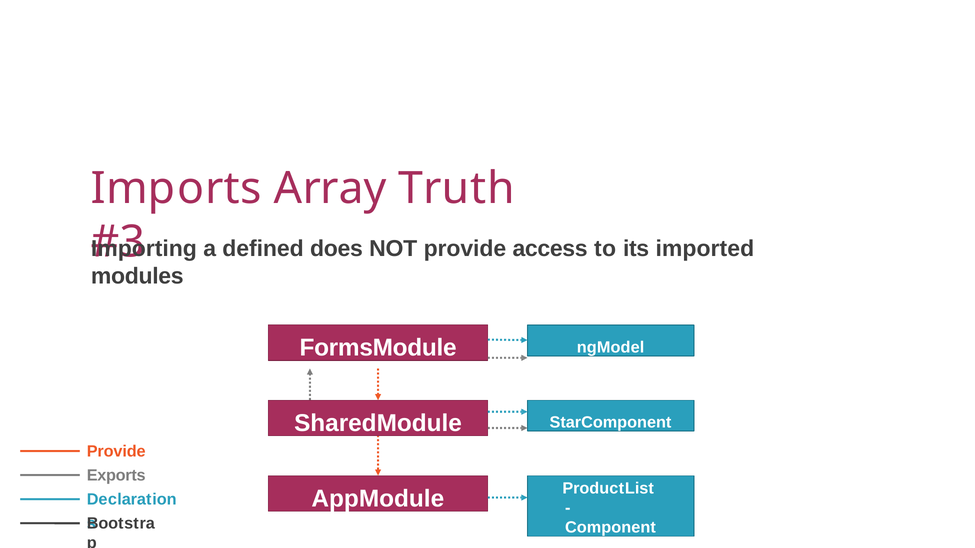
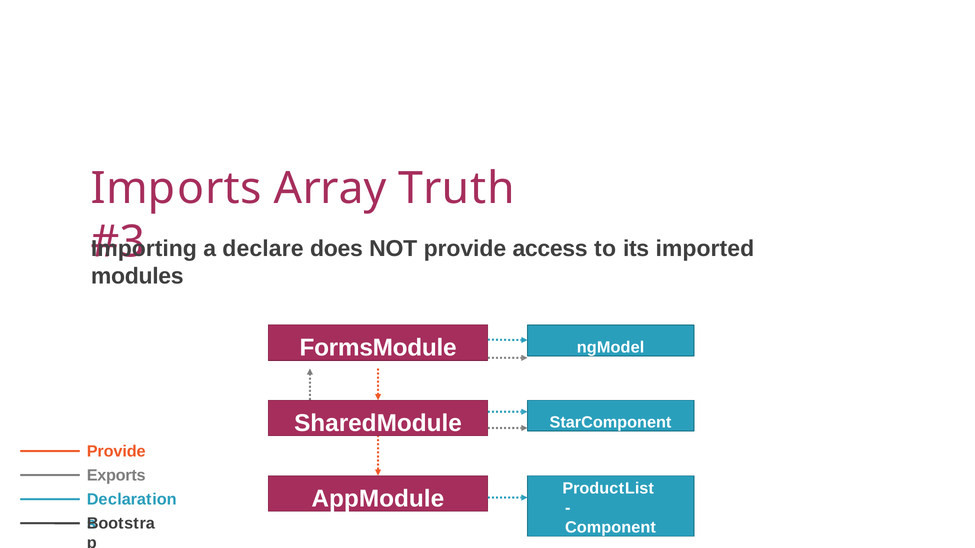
defined: defined -> declare (263, 249)
